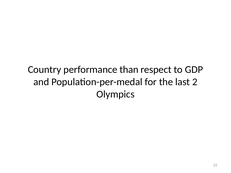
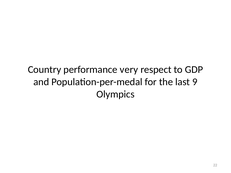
than: than -> very (129, 70)
2: 2 -> 9 (195, 82)
